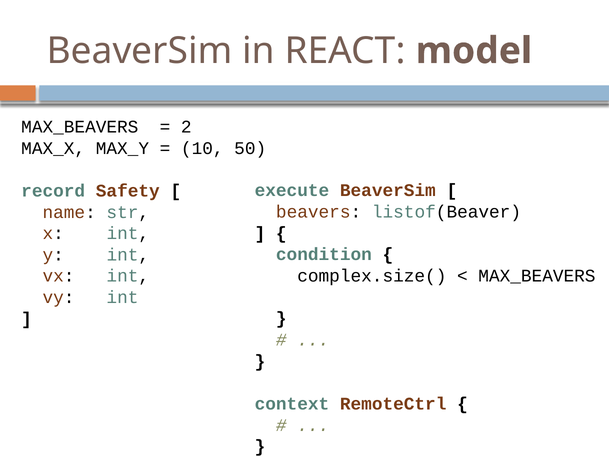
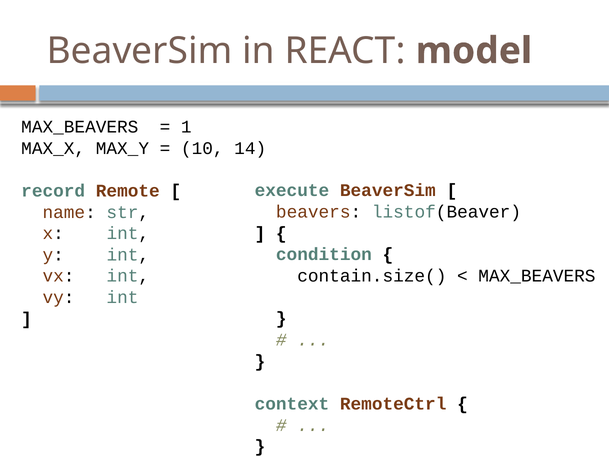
2: 2 -> 1 (186, 127)
50: 50 -> 14 (250, 148)
Safety: Safety -> Remote (128, 191)
complex.size(: complex.size( -> contain.size( (372, 276)
